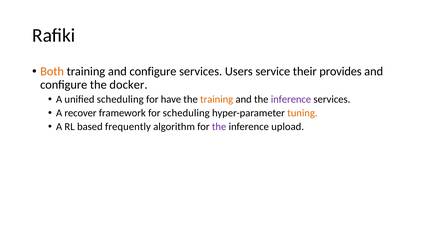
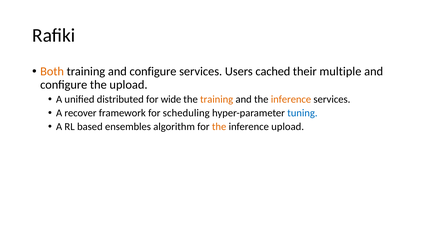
service: service -> cached (273, 72)
provides: provides -> multiple (340, 72)
the docker: docker -> upload (129, 85)
unified scheduling: scheduling -> distributed (120, 99)
have: have -> wide (171, 99)
inference colour: purple -> orange (291, 99)
tuning colour: orange -> blue (302, 113)
frequently: frequently -> ensembles (128, 127)
the colour: purple -> orange (219, 127)
